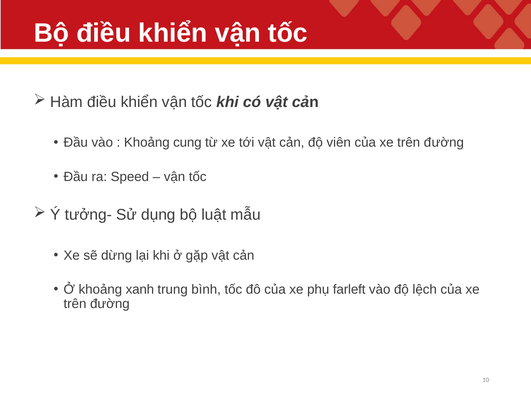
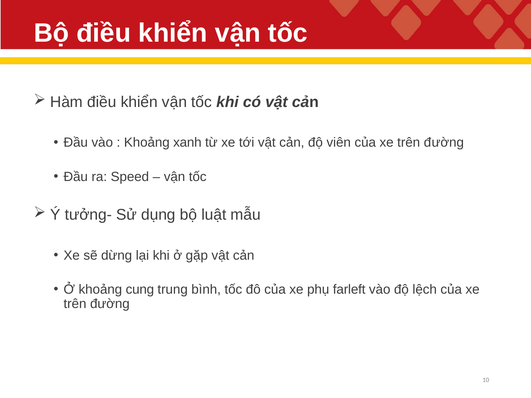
cung: cung -> xanh (187, 143)
xanh: xanh -> cung (140, 290)
